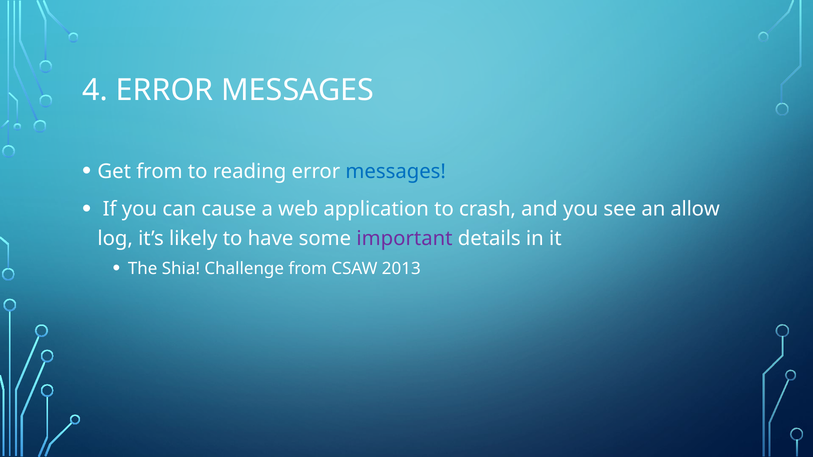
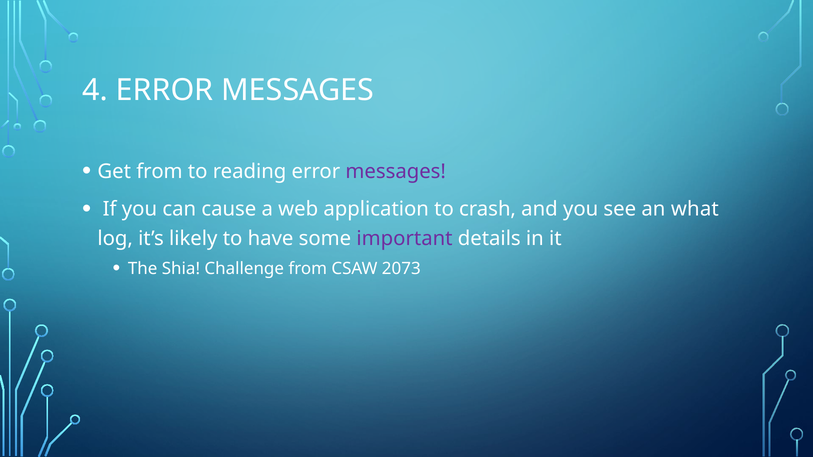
messages colour: blue -> purple (396, 172)
allow: allow -> what (695, 209)
2013: 2013 -> 2073 (401, 269)
